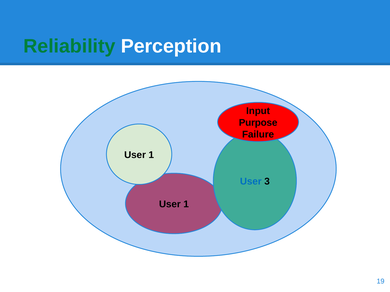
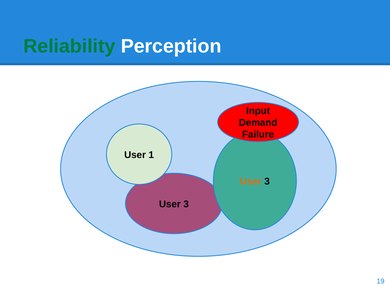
Purpose: Purpose -> Demand (258, 123)
User colour: blue -> orange (251, 182)
1: 1 -> 3 (186, 204)
